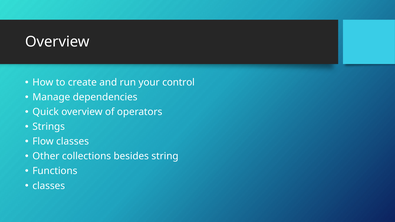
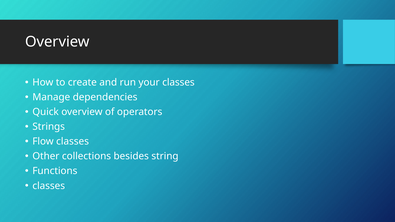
your control: control -> classes (178, 82)
